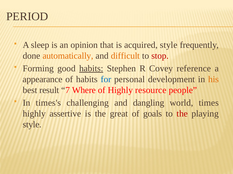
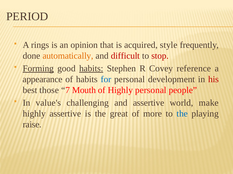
sleep: sleep -> rings (40, 45)
difficult colour: orange -> red (125, 56)
Forming underline: none -> present (38, 69)
his colour: orange -> red (213, 80)
result: result -> those (49, 90)
Where: Where -> Mouth (84, 90)
Highly resource: resource -> personal (151, 90)
times's: times's -> value's (48, 103)
and dangling: dangling -> assertive (149, 103)
times: times -> make (209, 103)
goals: goals -> more (153, 114)
the colour: red -> blue (182, 114)
style: style -> raise (32, 125)
